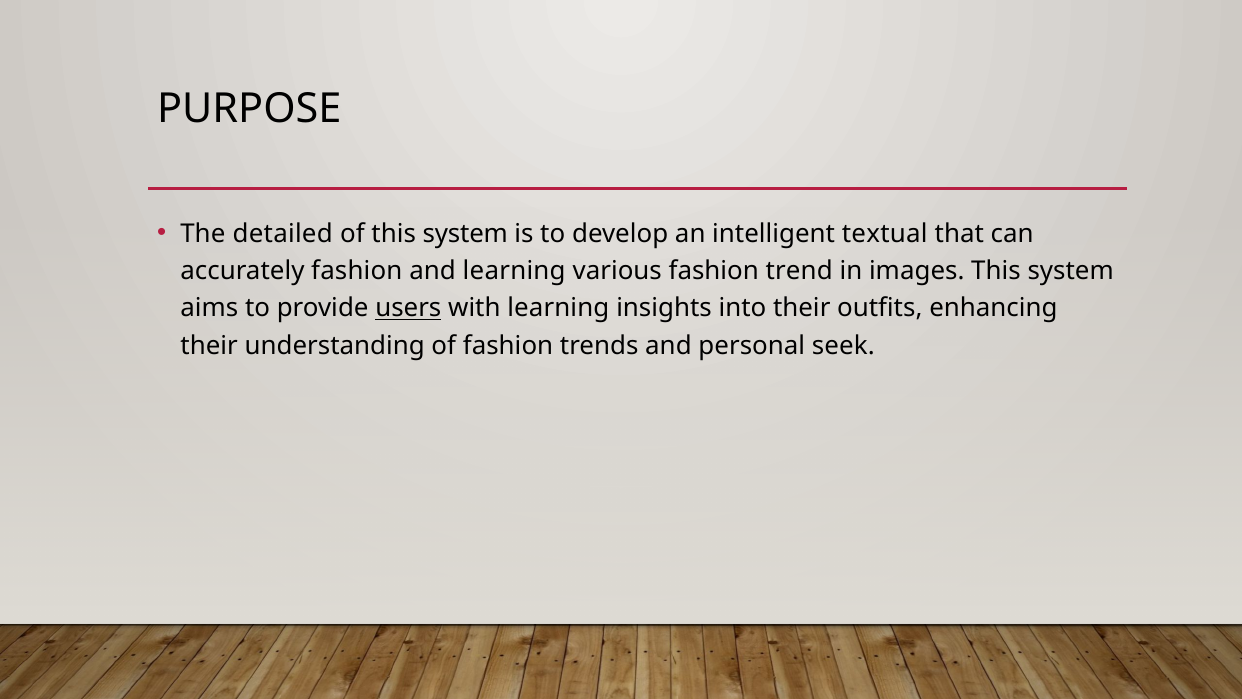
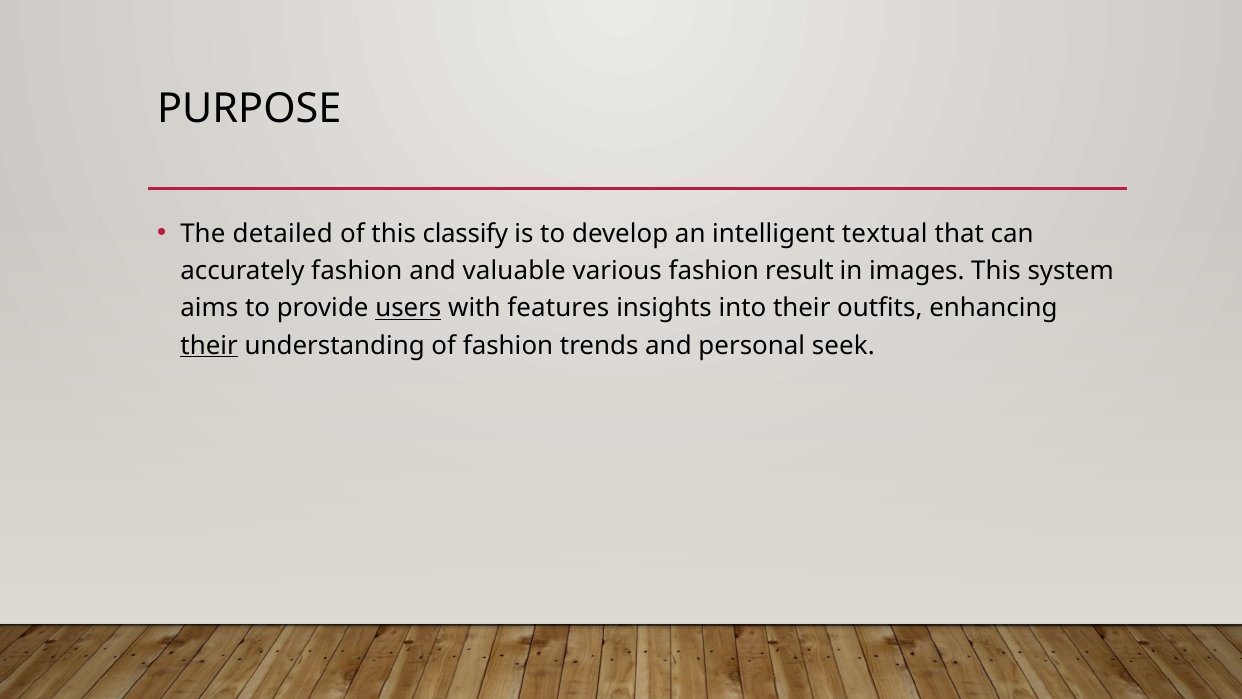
of this system: system -> classify (465, 234)
and learning: learning -> valuable (514, 271)
trend: trend -> result (799, 271)
with learning: learning -> features (558, 308)
their underline: none -> present (209, 345)
